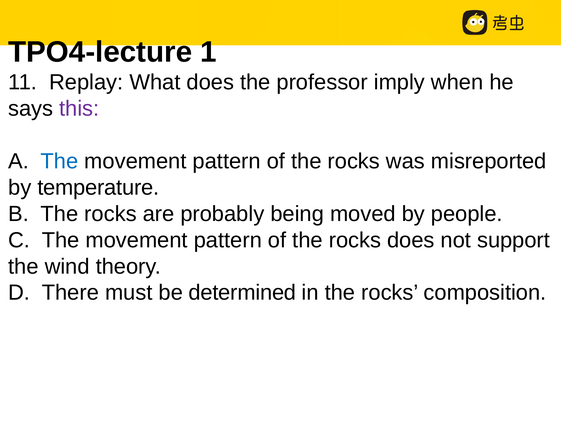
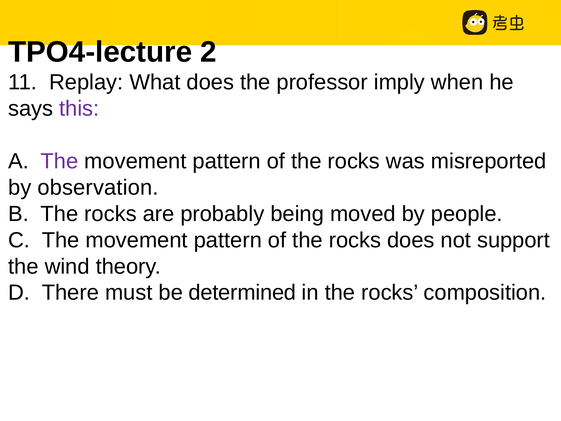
1: 1 -> 2 (209, 52)
The colour: blue -> purple (59, 161)
temperature: temperature -> observation (98, 187)
